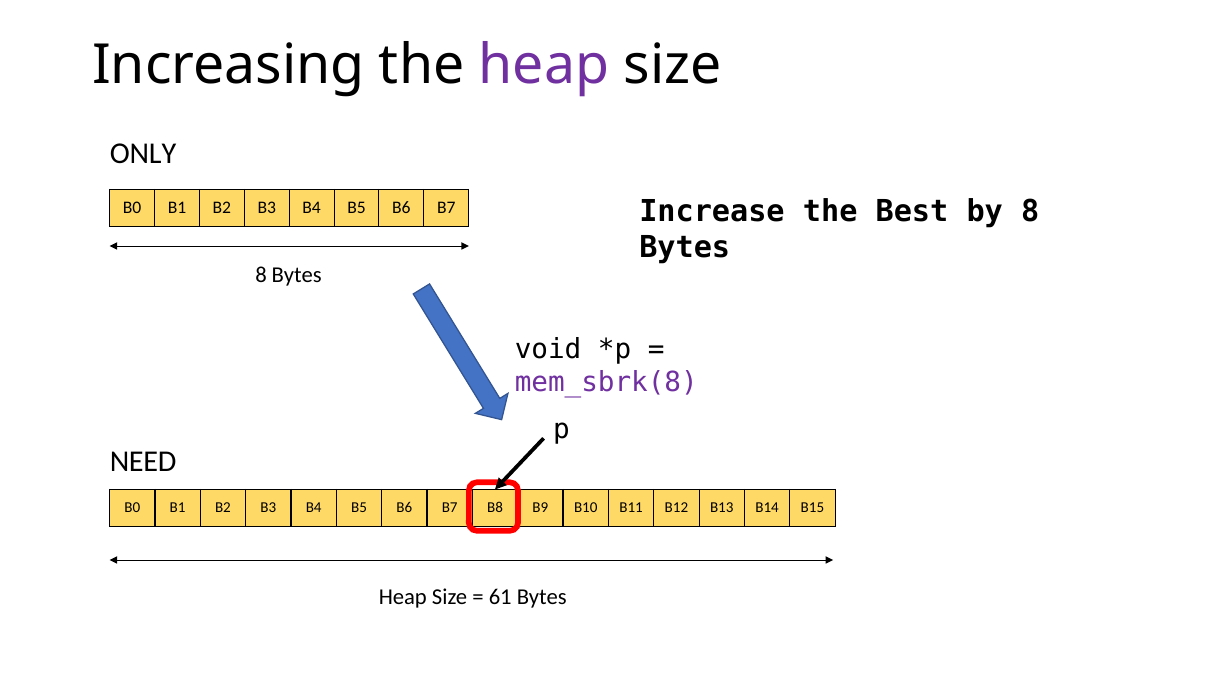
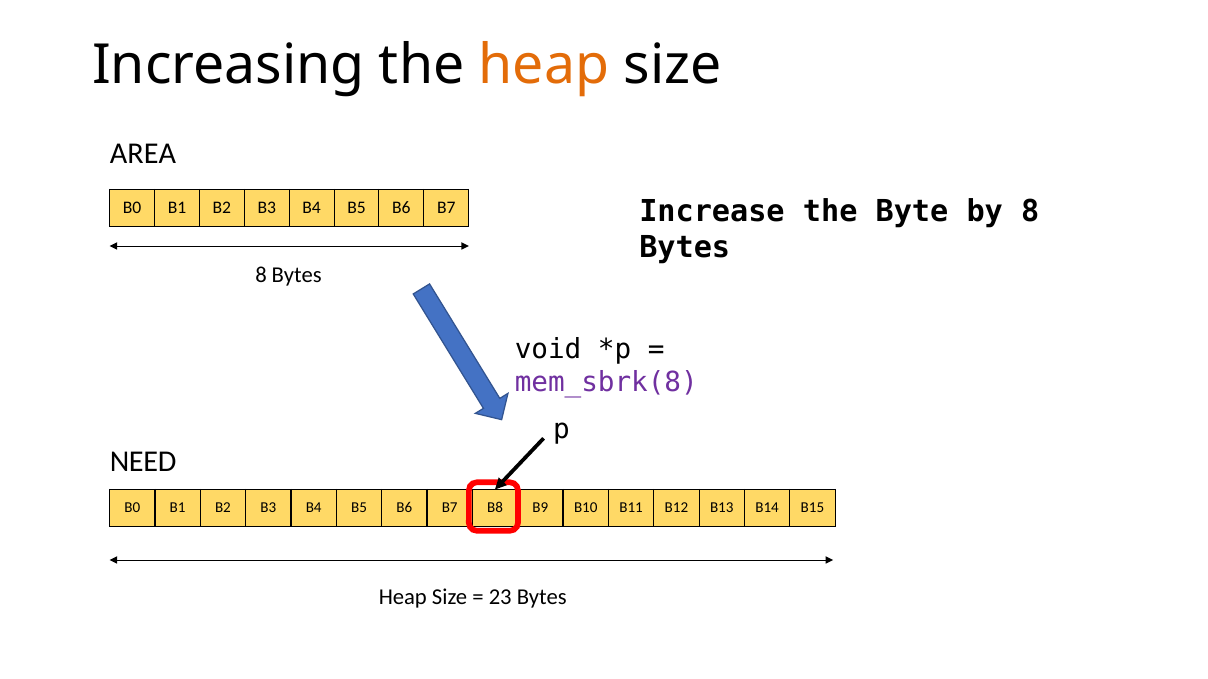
heap colour: purple -> orange (544, 65)
ONLY: ONLY -> AREA (143, 154)
Best: Best -> Byte (912, 211)
61: 61 -> 23 (500, 597)
